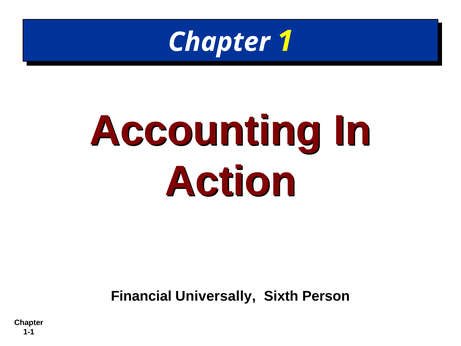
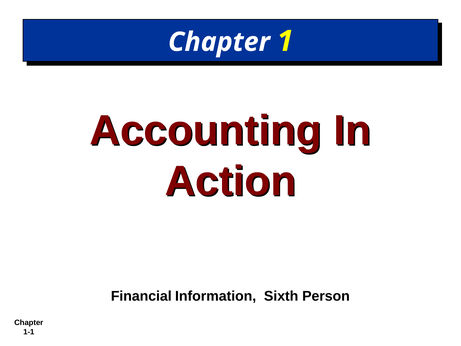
Universally: Universally -> Information (216, 296)
